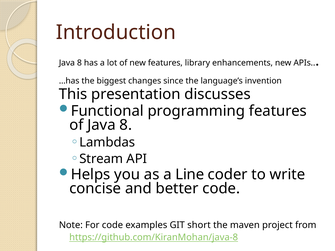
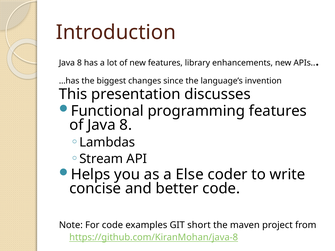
Line: Line -> Else (190, 175)
